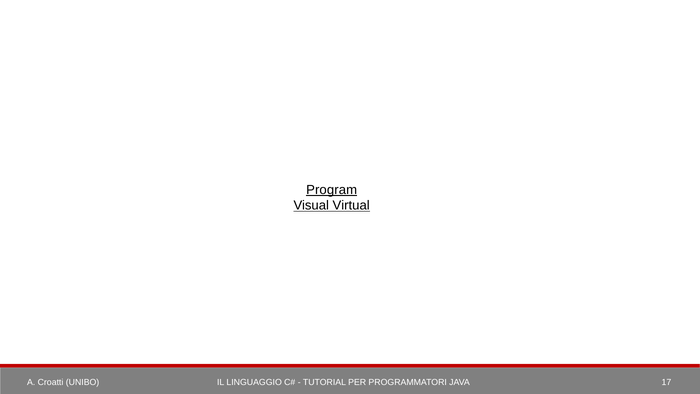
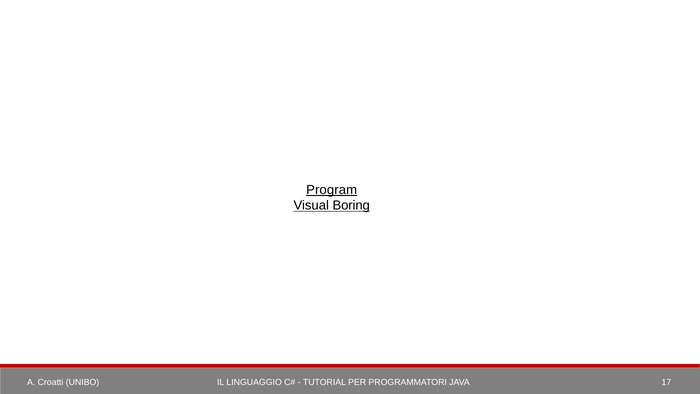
Virtual: Virtual -> Boring (351, 205)
